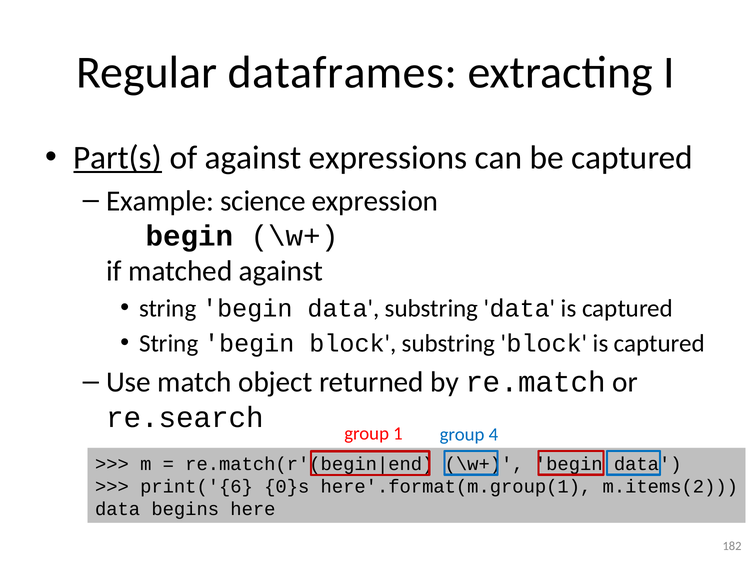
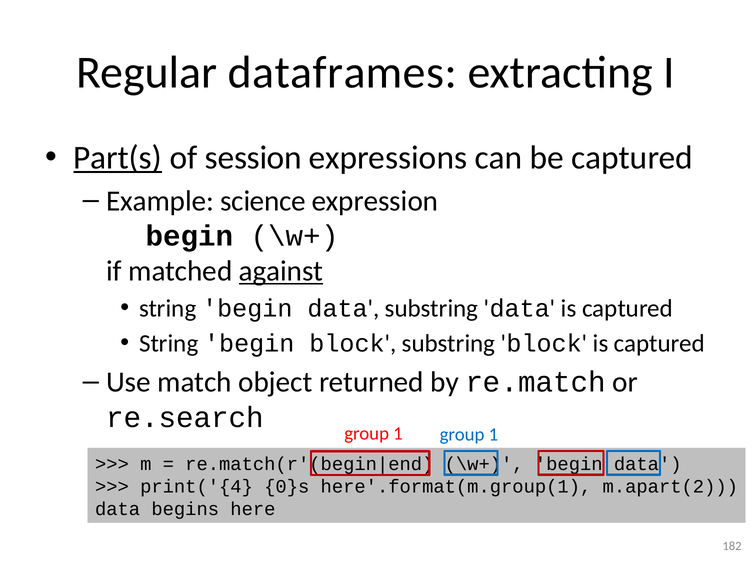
of against: against -> session (253, 158)
against underline: none -> present (281, 271)
1 group 4: 4 -> 1 (493, 434)
print('{6: print('{6 -> print('{4 (197, 487)
m.items(2: m.items(2 -> m.apart(2 (670, 487)
